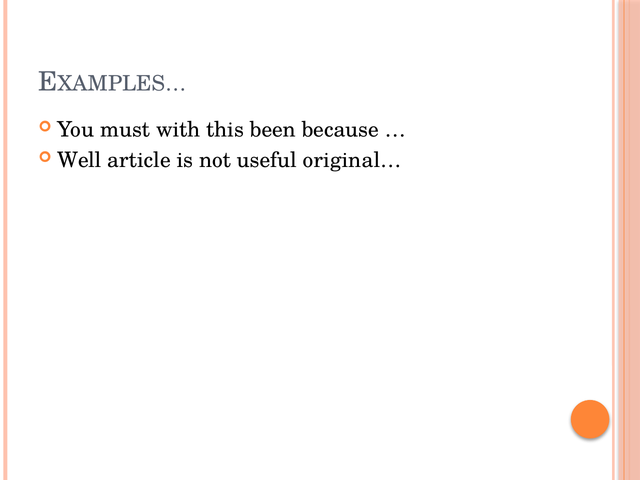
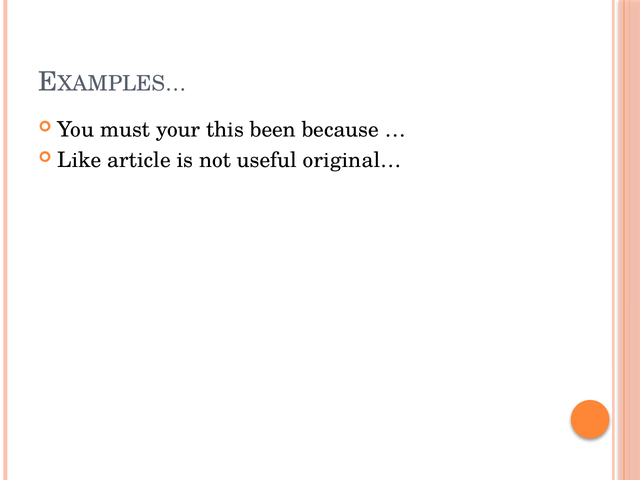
with: with -> your (178, 129)
Well: Well -> Like (79, 160)
